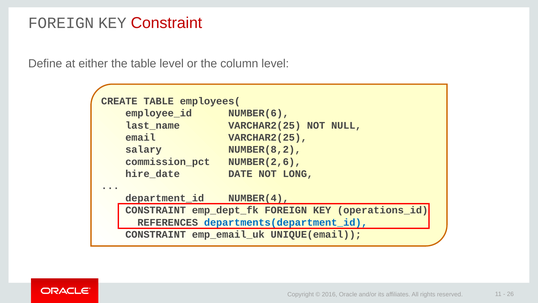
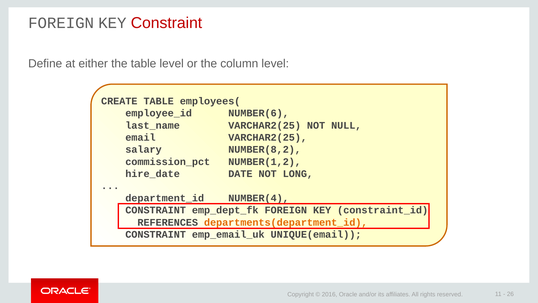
NUMBER(2,6: NUMBER(2,6 -> NUMBER(1,2 (265, 162)
operations_id: operations_id -> constraint_id (383, 210)
departments(department_id colour: blue -> orange (286, 222)
